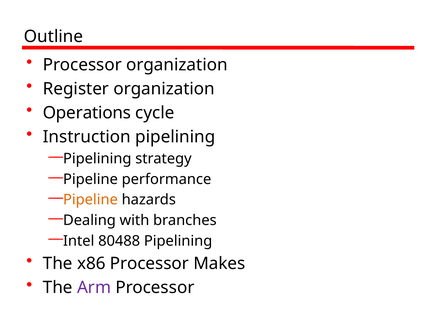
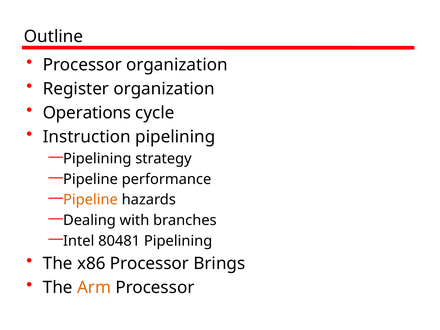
80488: 80488 -> 80481 (119, 241)
Makes: Makes -> Brings (219, 264)
Arm colour: purple -> orange (94, 288)
